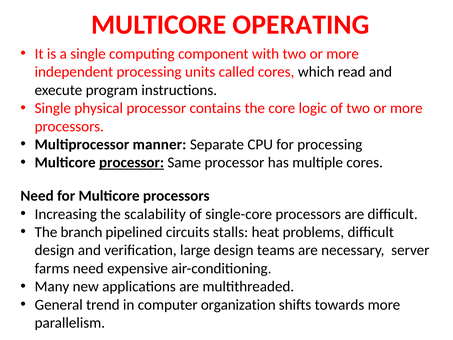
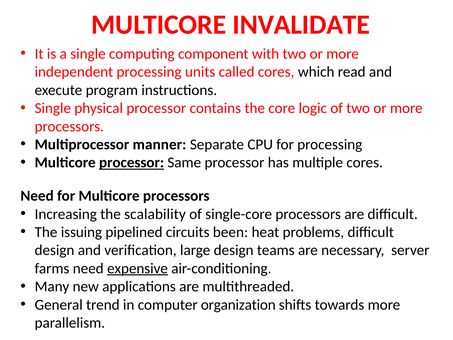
OPERATING: OPERATING -> INVALIDATE (301, 25)
branch: branch -> issuing (81, 232)
stalls: stalls -> been (231, 232)
expensive underline: none -> present (137, 268)
